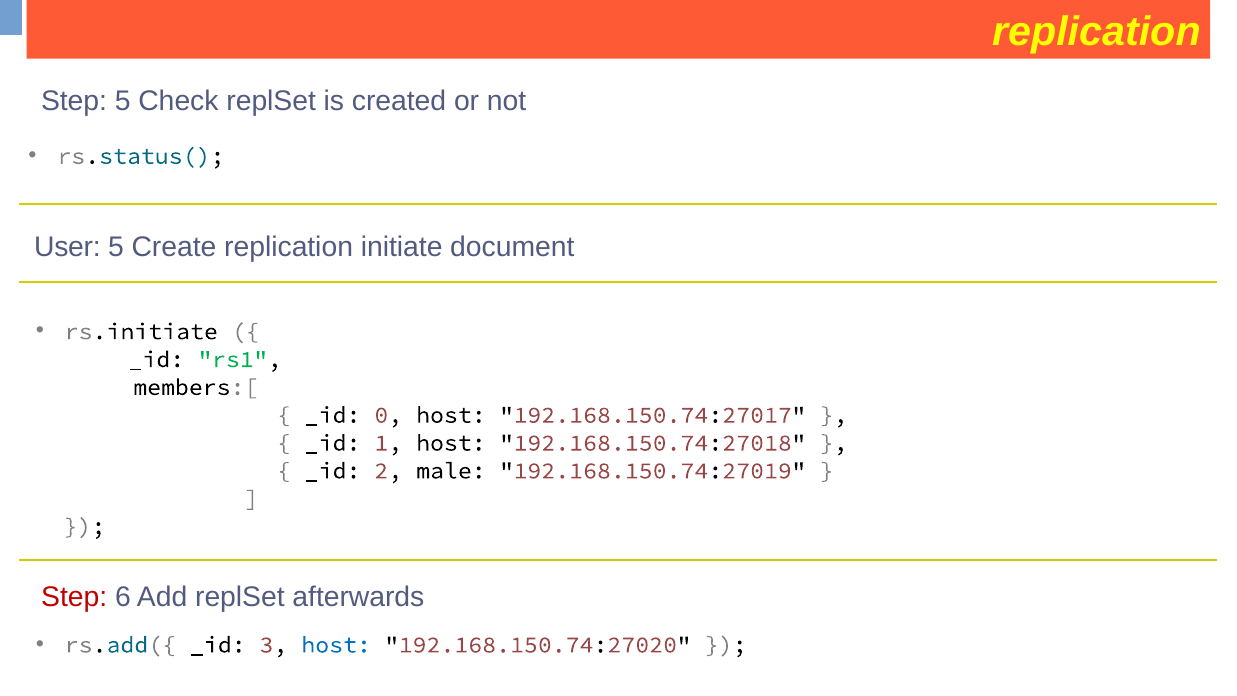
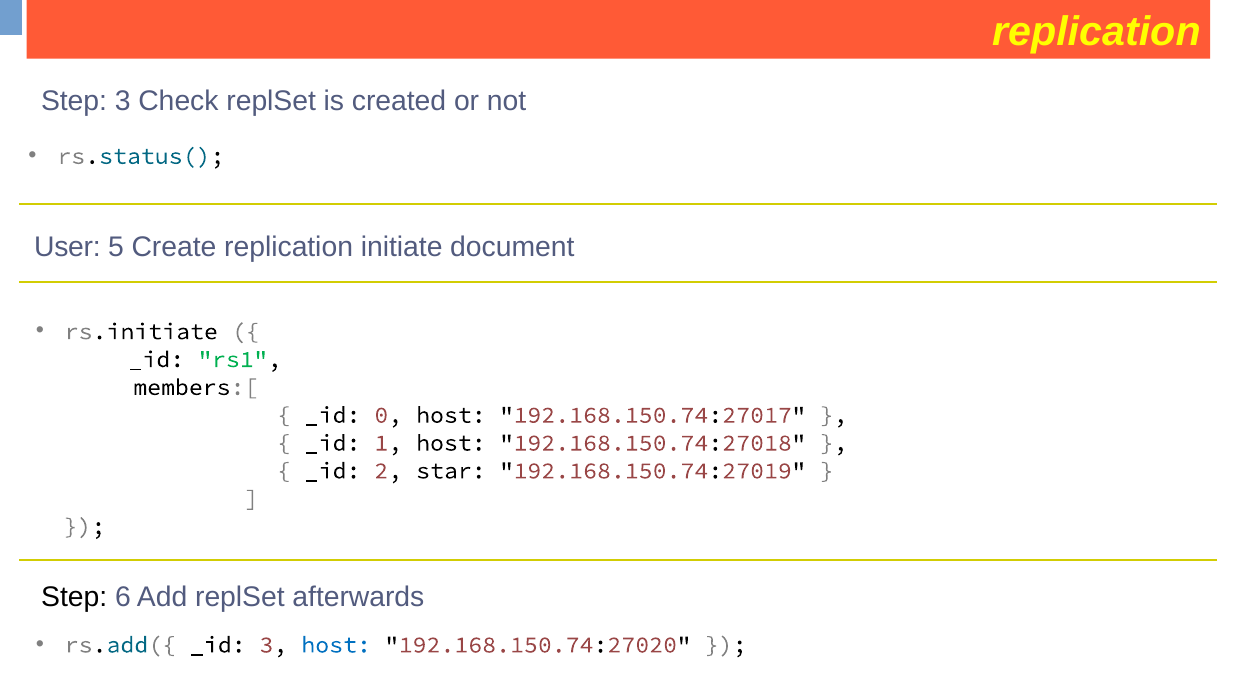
Step 5: 5 -> 3 (123, 101)
male: male -> star (451, 471)
Step colour: red -> black (74, 597)
